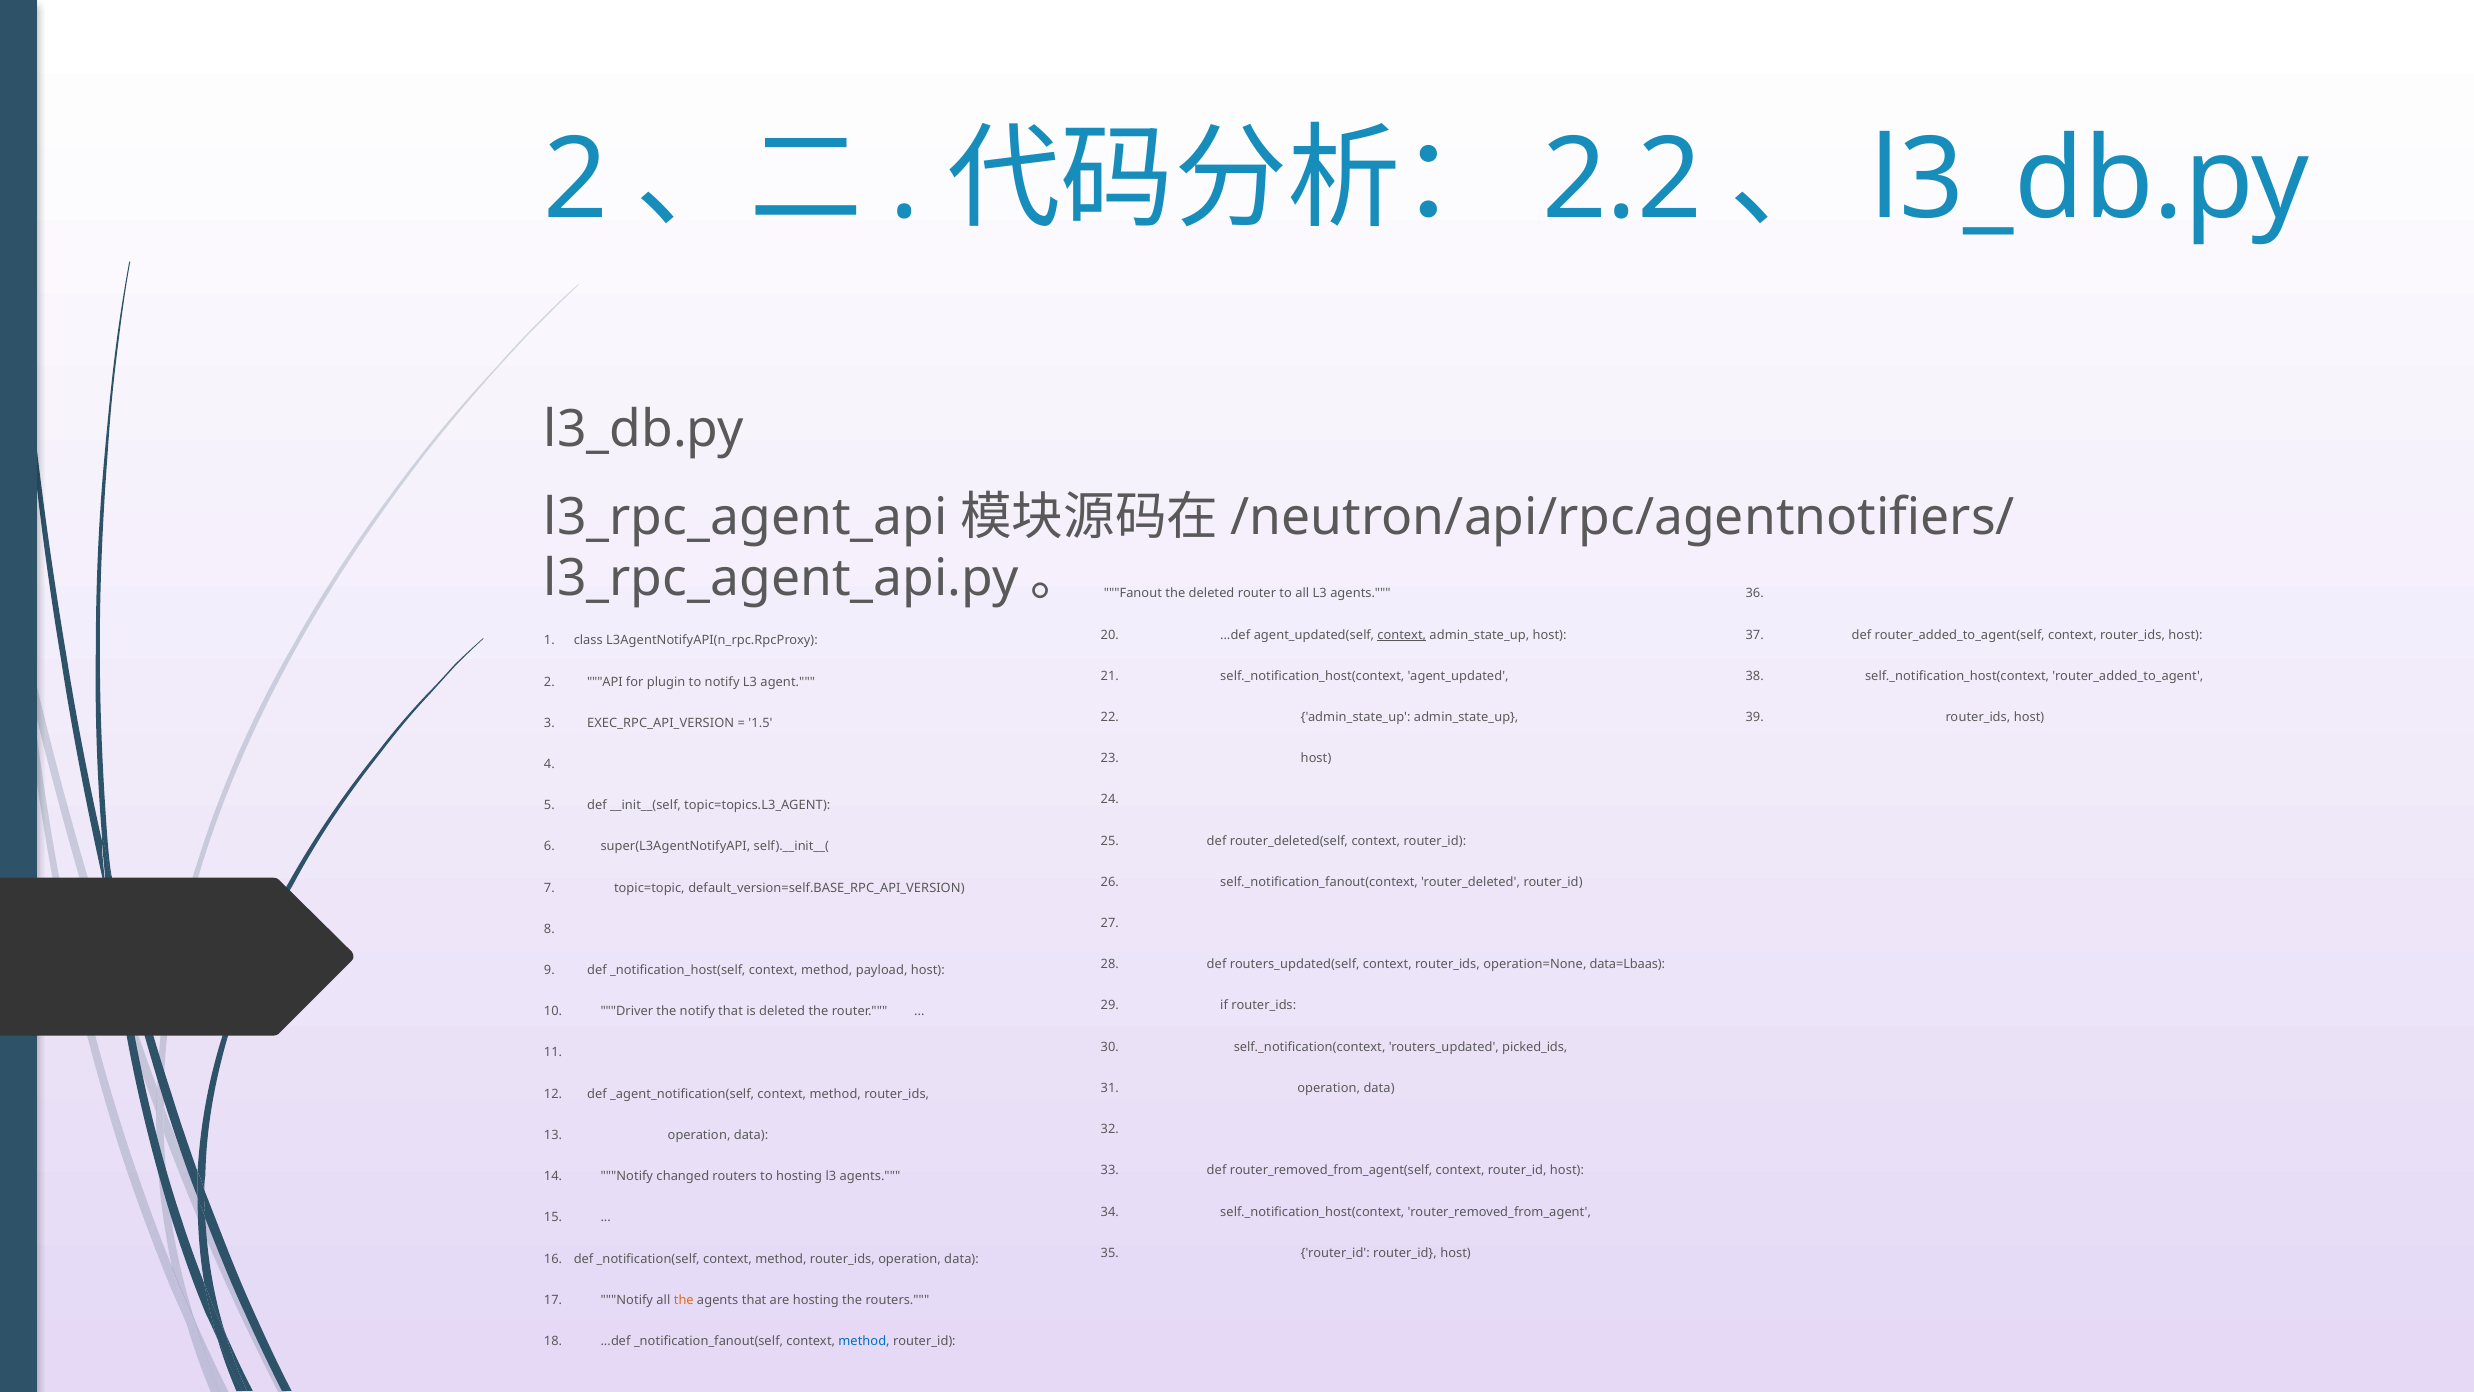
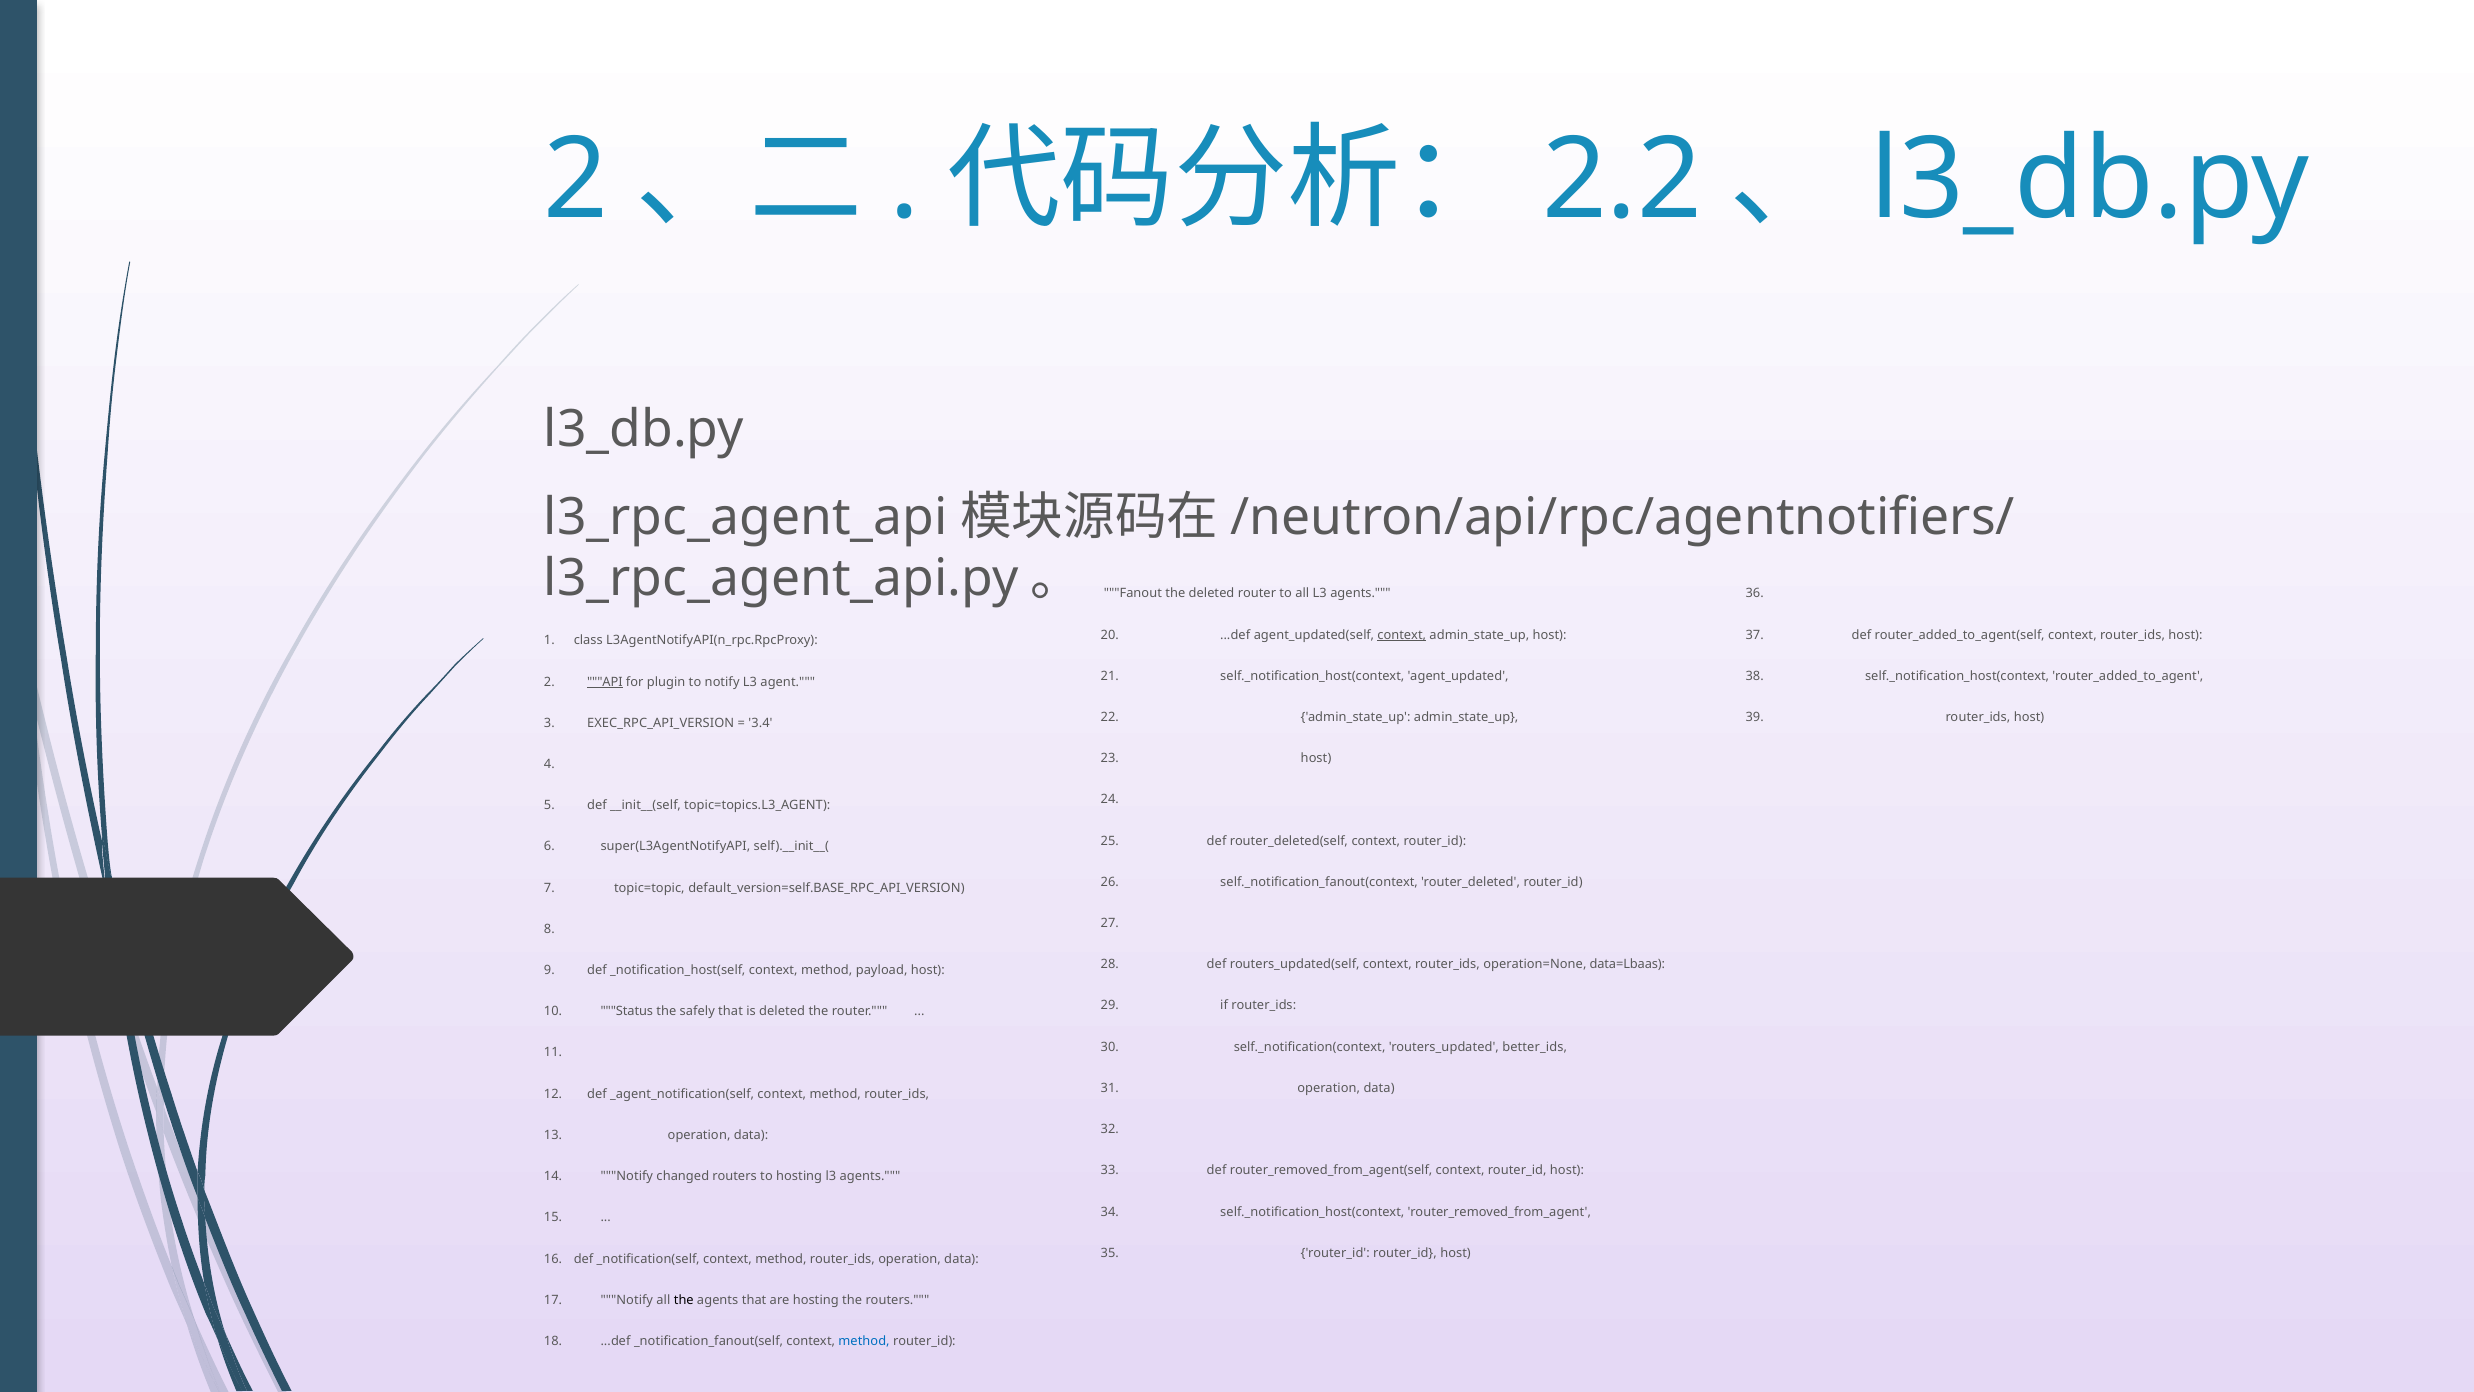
API underline: none -> present (605, 682)
1.5: 1.5 -> 3.4 (761, 723)
Driver: Driver -> Status (627, 1011)
the notify: notify -> safely (697, 1011)
picked_ids: picked_ids -> better_ids (1535, 1047)
the colour: orange -> black (684, 1300)
